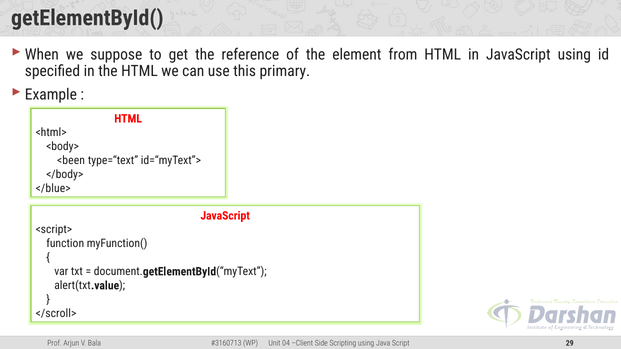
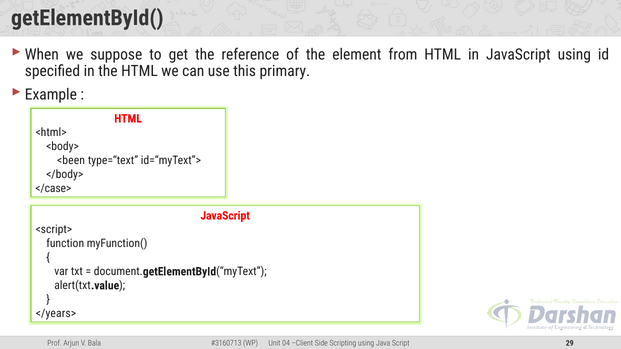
</blue>: </blue> -> </case> (53, 189)
</scroll>: </scroll> -> </years> (56, 314)
